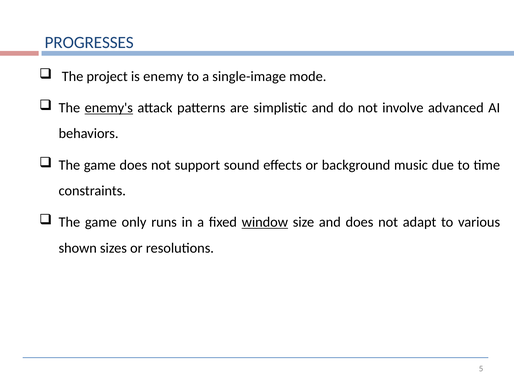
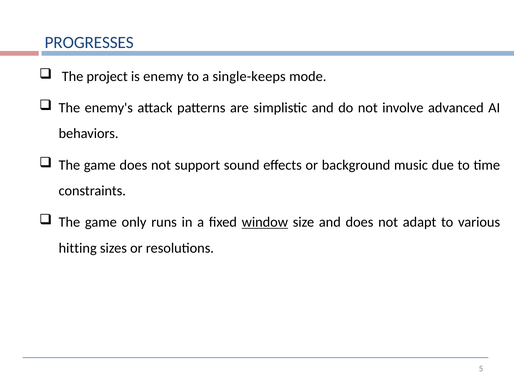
single-image: single-image -> single-keeps (249, 76)
enemy's underline: present -> none (109, 108)
shown: shown -> hitting (78, 248)
